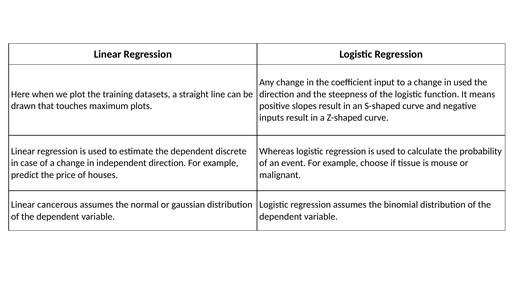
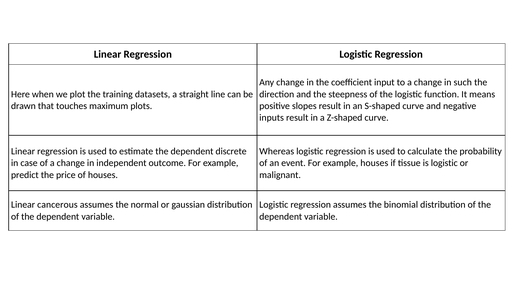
in used: used -> such (463, 82)
independent direction: direction -> outcome (167, 163)
example choose: choose -> houses (374, 163)
is mouse: mouse -> logistic (444, 163)
